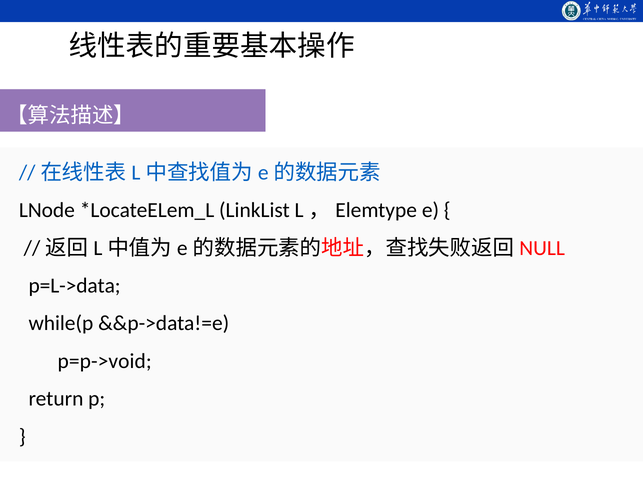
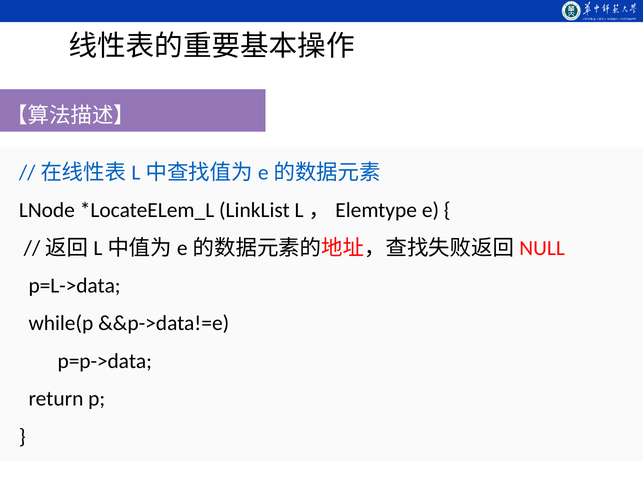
p=p->void: p=p->void -> p=p->data (105, 361)
